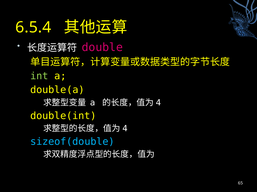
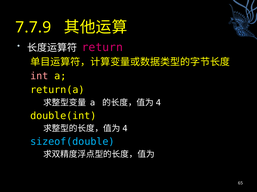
6.5.4: 6.5.4 -> 7.7.9 (33, 27)
double: double -> return (102, 47)
int colour: light green -> pink (39, 76)
double(a: double(a -> return(a (57, 90)
